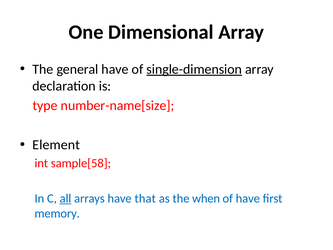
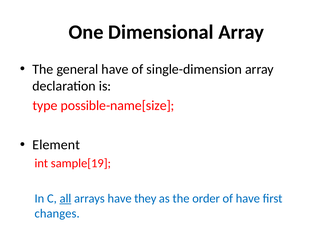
single-dimension underline: present -> none (194, 69)
number-name[size: number-name[size -> possible-name[size (118, 105)
sample[58: sample[58 -> sample[19 (81, 163)
that: that -> they (145, 198)
when: when -> order (206, 198)
memory: memory -> changes (57, 213)
